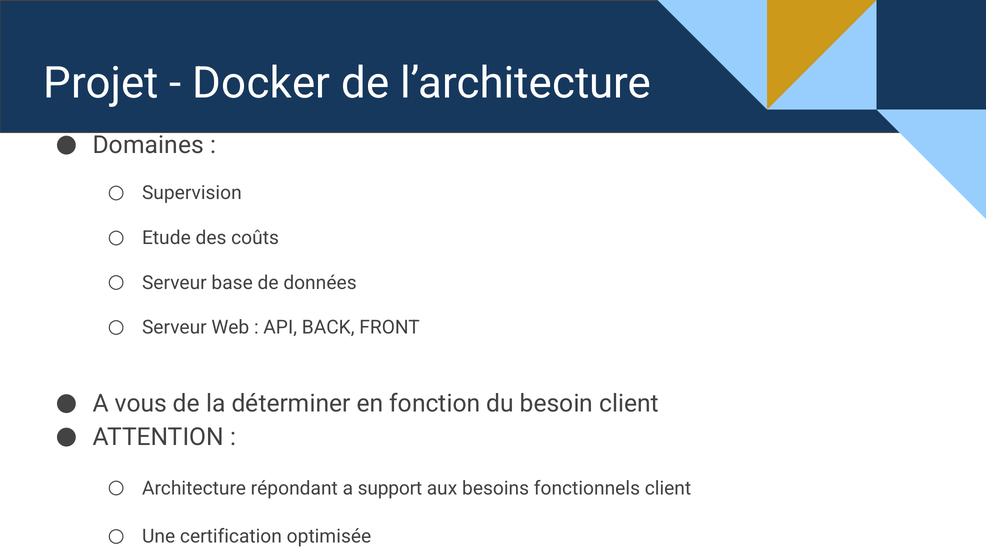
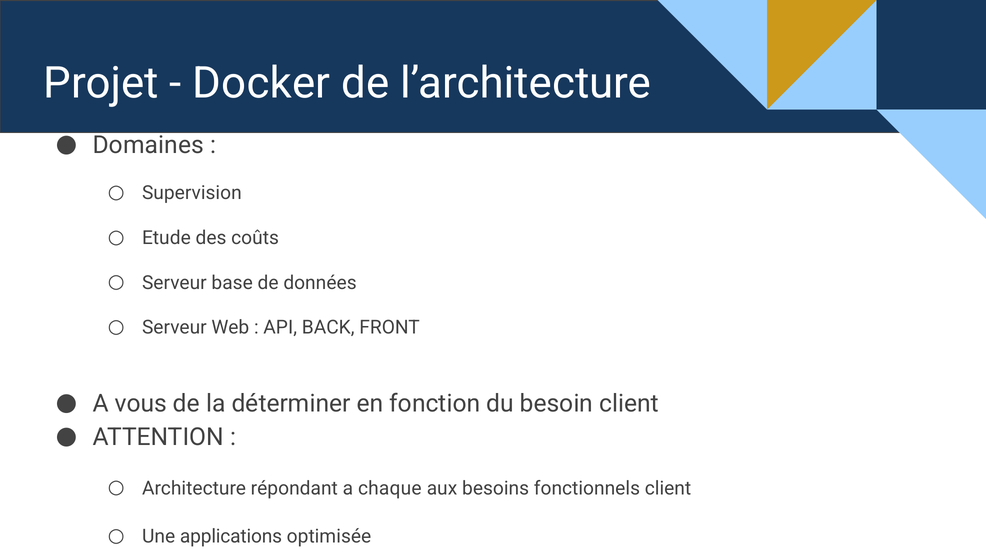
support: support -> chaque (390, 488)
certification: certification -> applications (231, 536)
